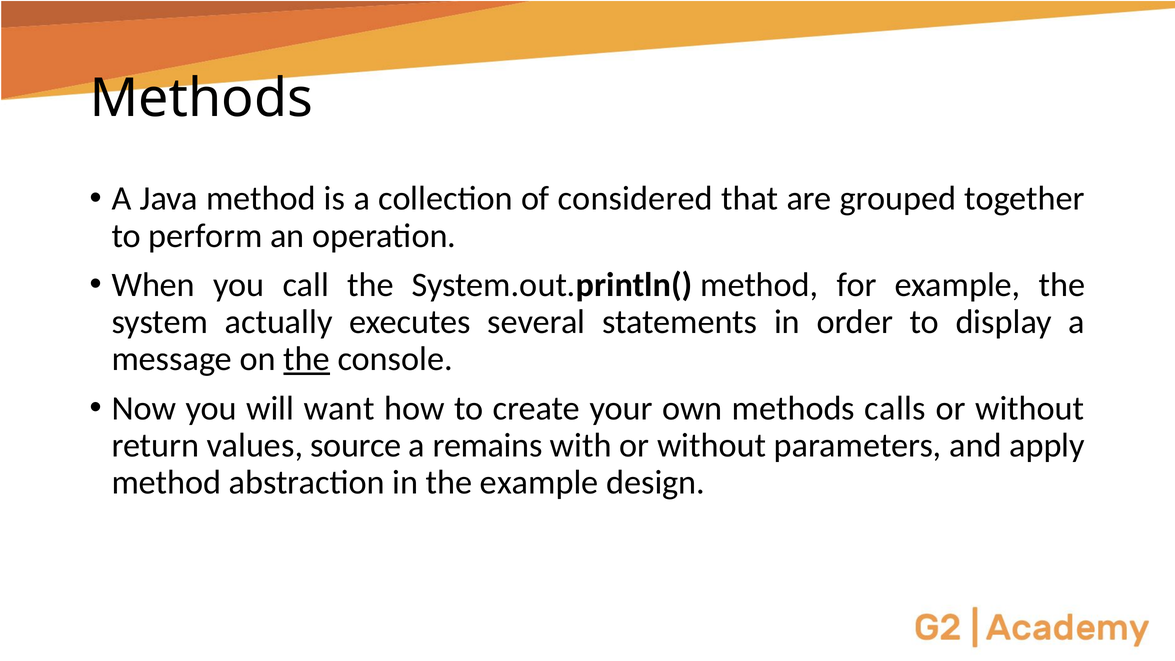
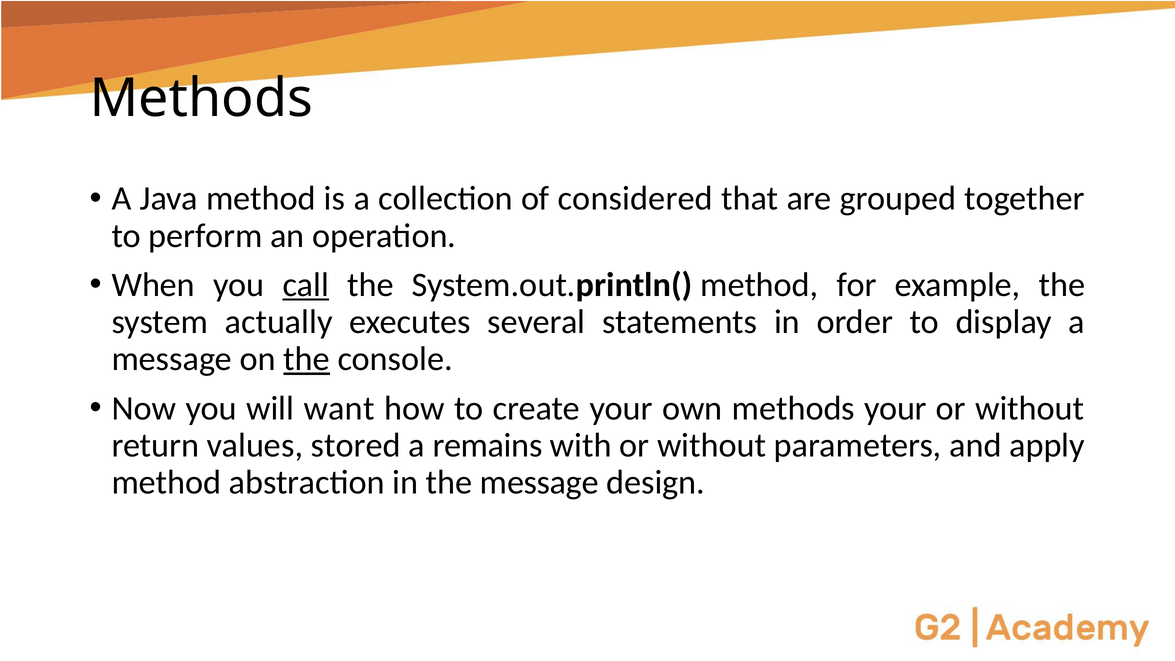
call underline: none -> present (306, 285)
methods calls: calls -> your (895, 408)
source: source -> stored (356, 445)
the example: example -> message (539, 482)
